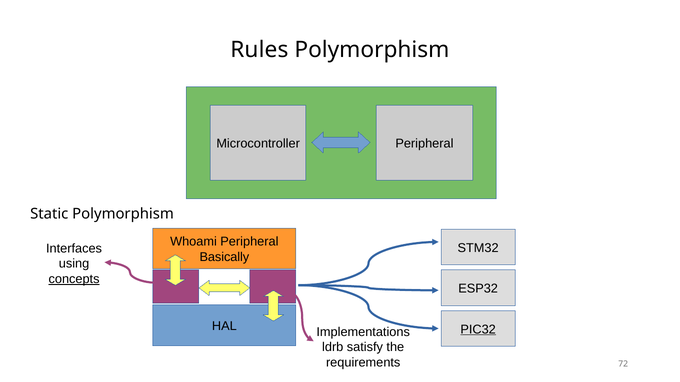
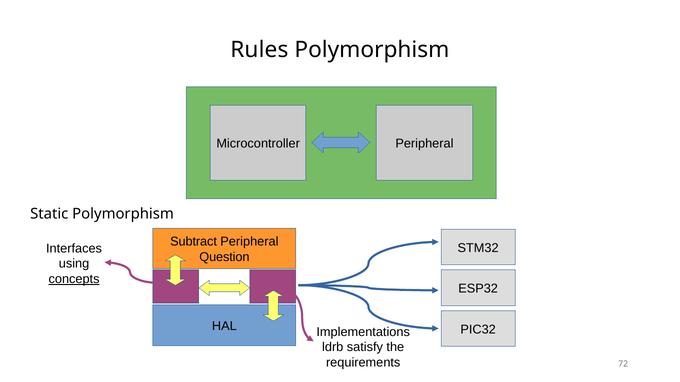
Whoami: Whoami -> Subtract (194, 242)
Basically: Basically -> Question (224, 257)
PIC32 underline: present -> none (478, 330)
